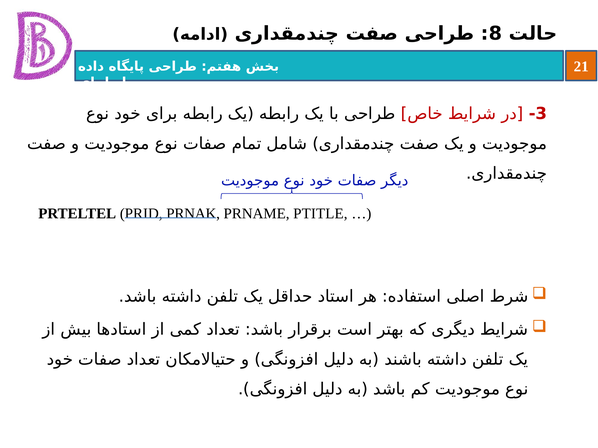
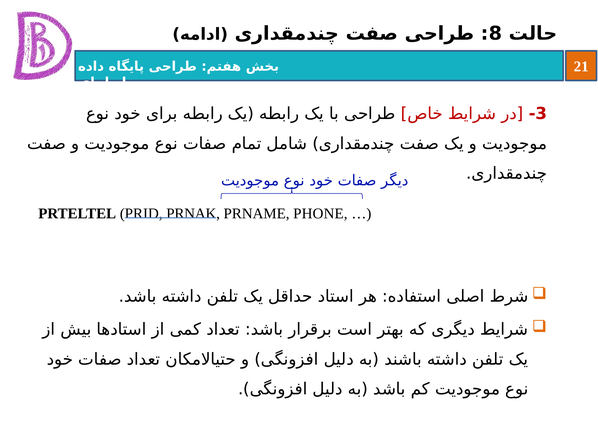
PTITLE: PTITLE -> PHONE (320, 214)
